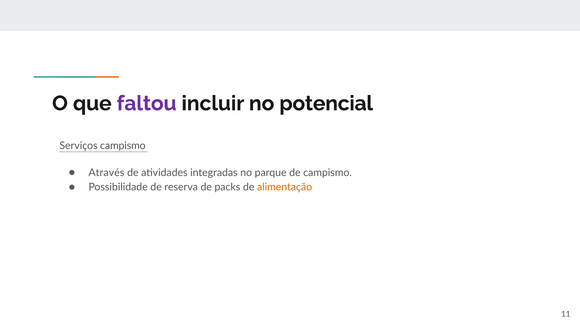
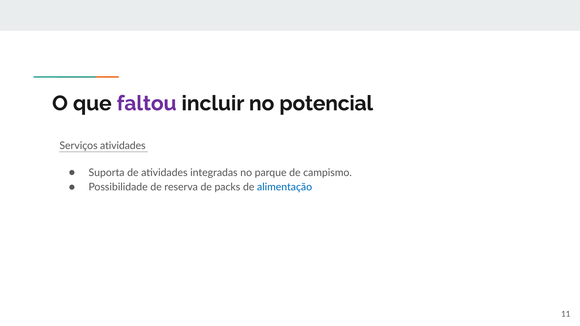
Serviços campismo: campismo -> atividades (123, 146)
Através: Através -> Suporta (107, 173)
alimentação colour: orange -> blue (285, 187)
